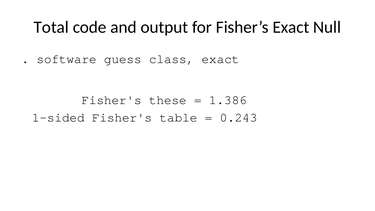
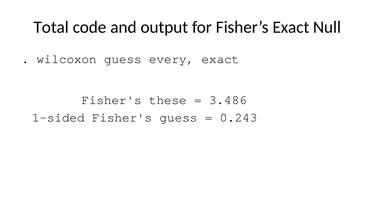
software: software -> wilcoxon (67, 59)
class: class -> every (172, 59)
1.386: 1.386 -> 3.486 (228, 100)
Fisher's table: table -> guess (179, 118)
